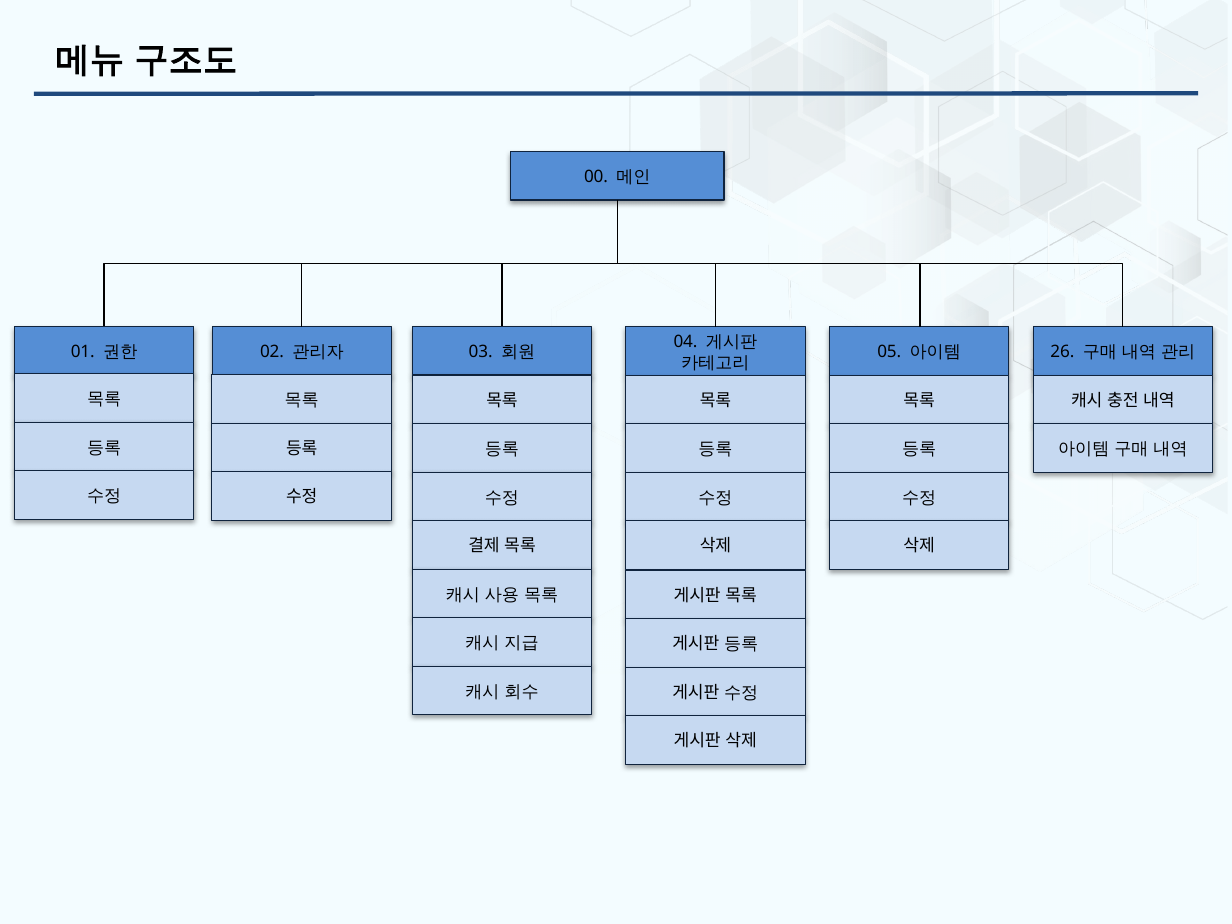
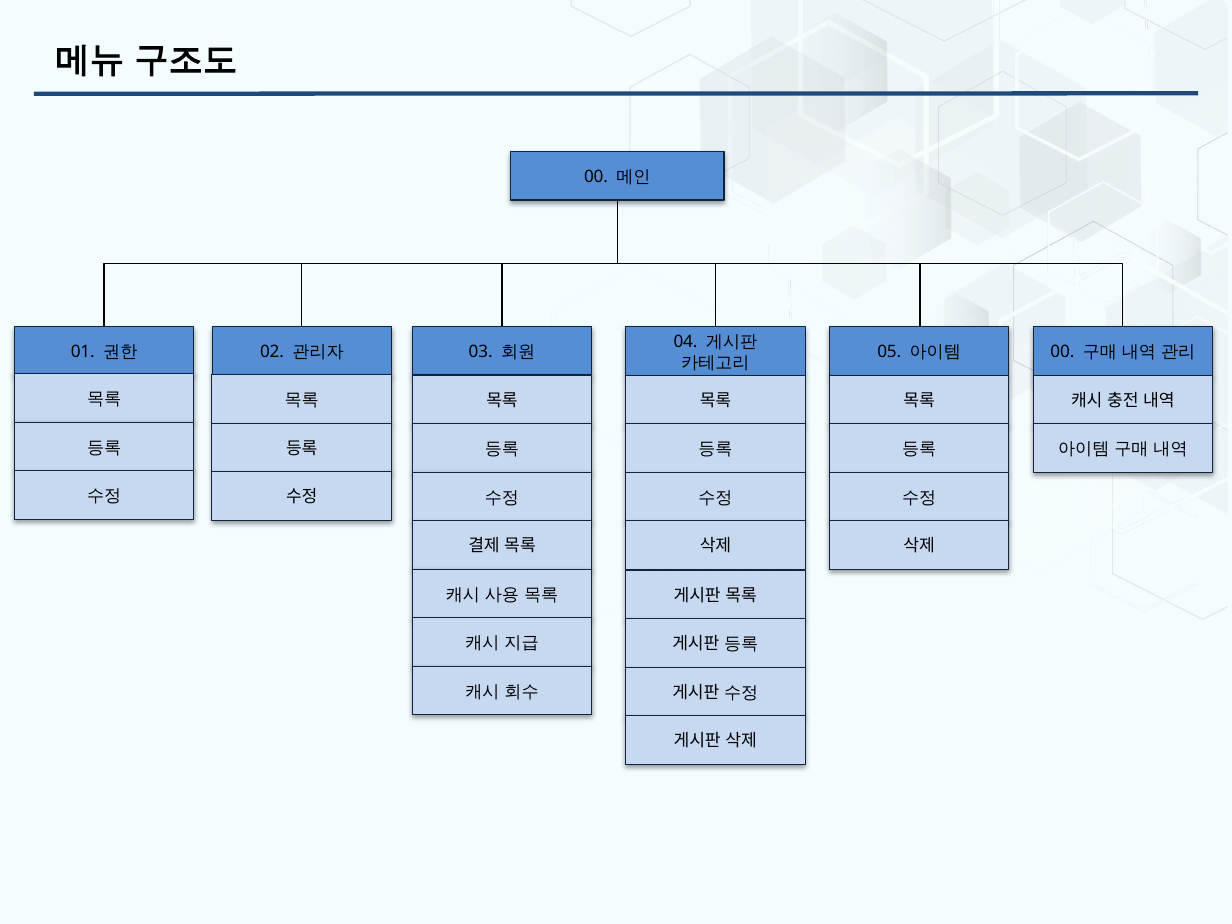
26: 26 -> 00 (1062, 352)
